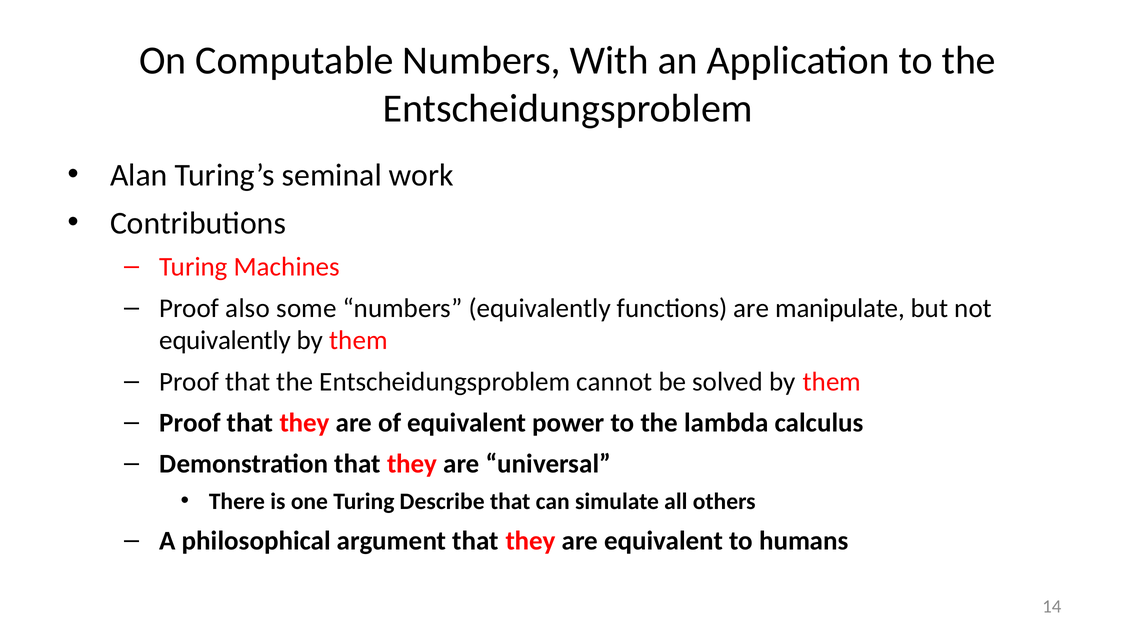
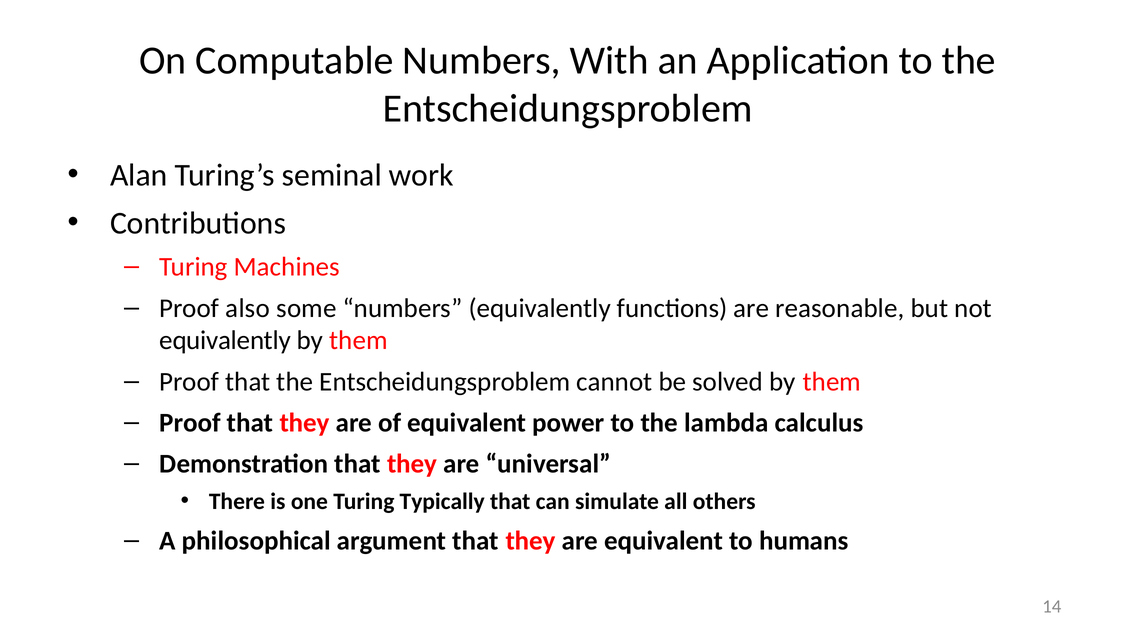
manipulate: manipulate -> reasonable (840, 308)
Describe: Describe -> Typically (442, 502)
